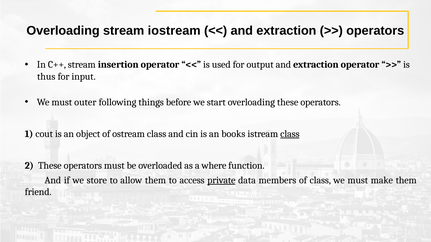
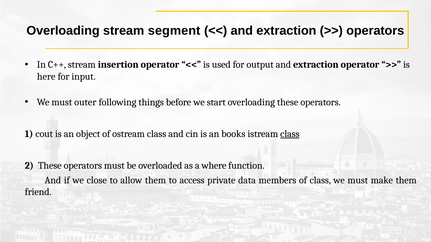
iostream: iostream -> segment (174, 31)
thus: thus -> here (46, 77)
store: store -> close (97, 180)
private underline: present -> none (221, 180)
